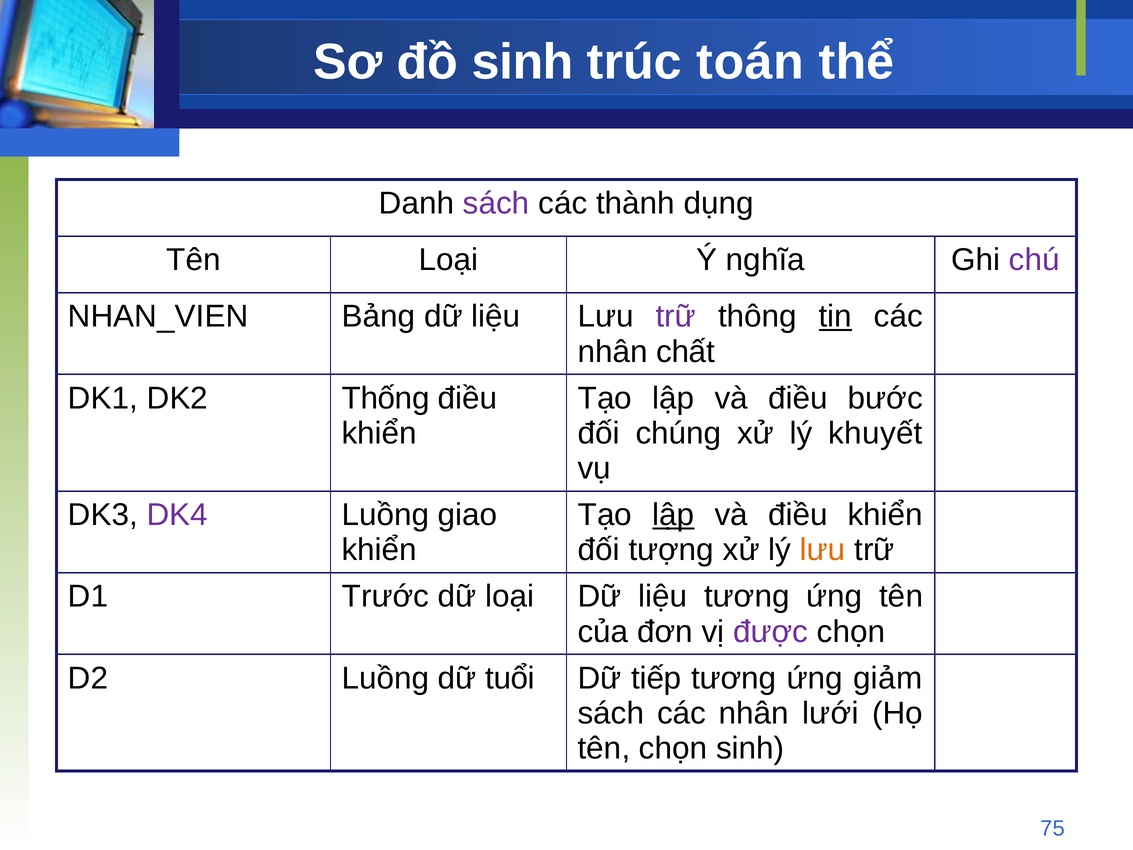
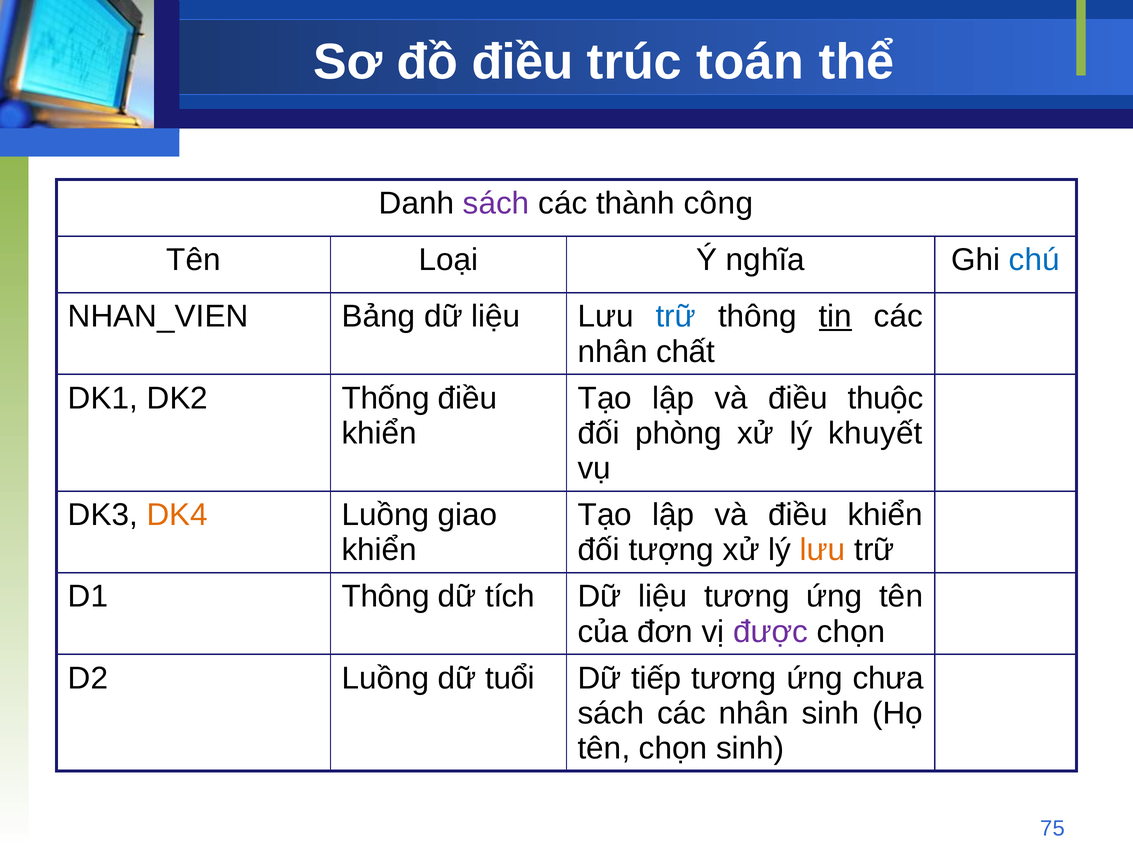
đồ sinh: sinh -> điều (523, 62)
dụng: dụng -> công (718, 203)
chú colour: purple -> blue (1034, 260)
trữ colour: purple -> blue (676, 316)
bước: bước -> thuộc (886, 398)
chúng: chúng -> phòng (679, 433)
DK4 colour: purple -> orange (177, 515)
lập underline: present -> none (673, 515)
D1 Trước: Trước -> Thông (386, 596)
dữ loại: loại -> tích (510, 596)
giảm: giảm -> chưa (888, 678)
nhân lưới: lưới -> sinh (831, 713)
